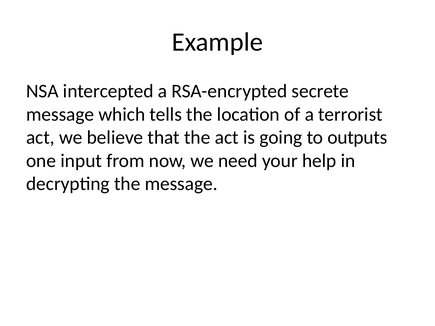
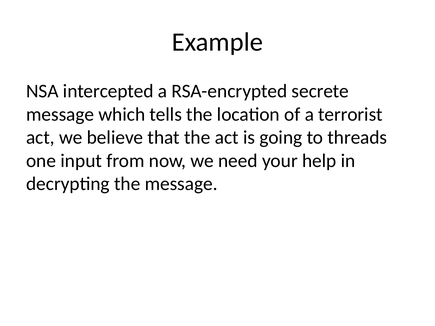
outputs: outputs -> threads (357, 138)
